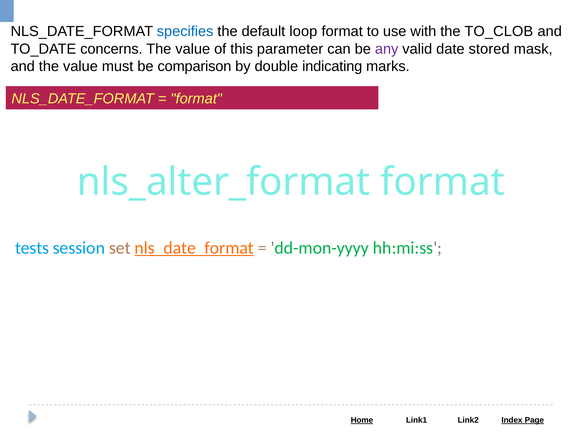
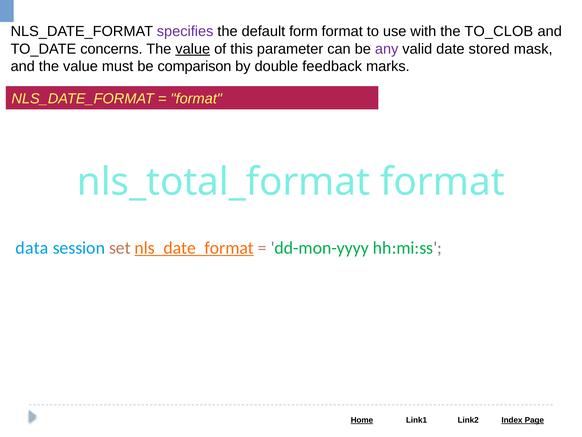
specifies colour: blue -> purple (185, 31)
loop: loop -> form (304, 31)
value underline: none -> present (193, 49)
indicating: indicating -> feedback (332, 66)
nls_alter_format: nls_alter_format -> nls_total_format (223, 182)
tests: tests -> data (32, 248)
